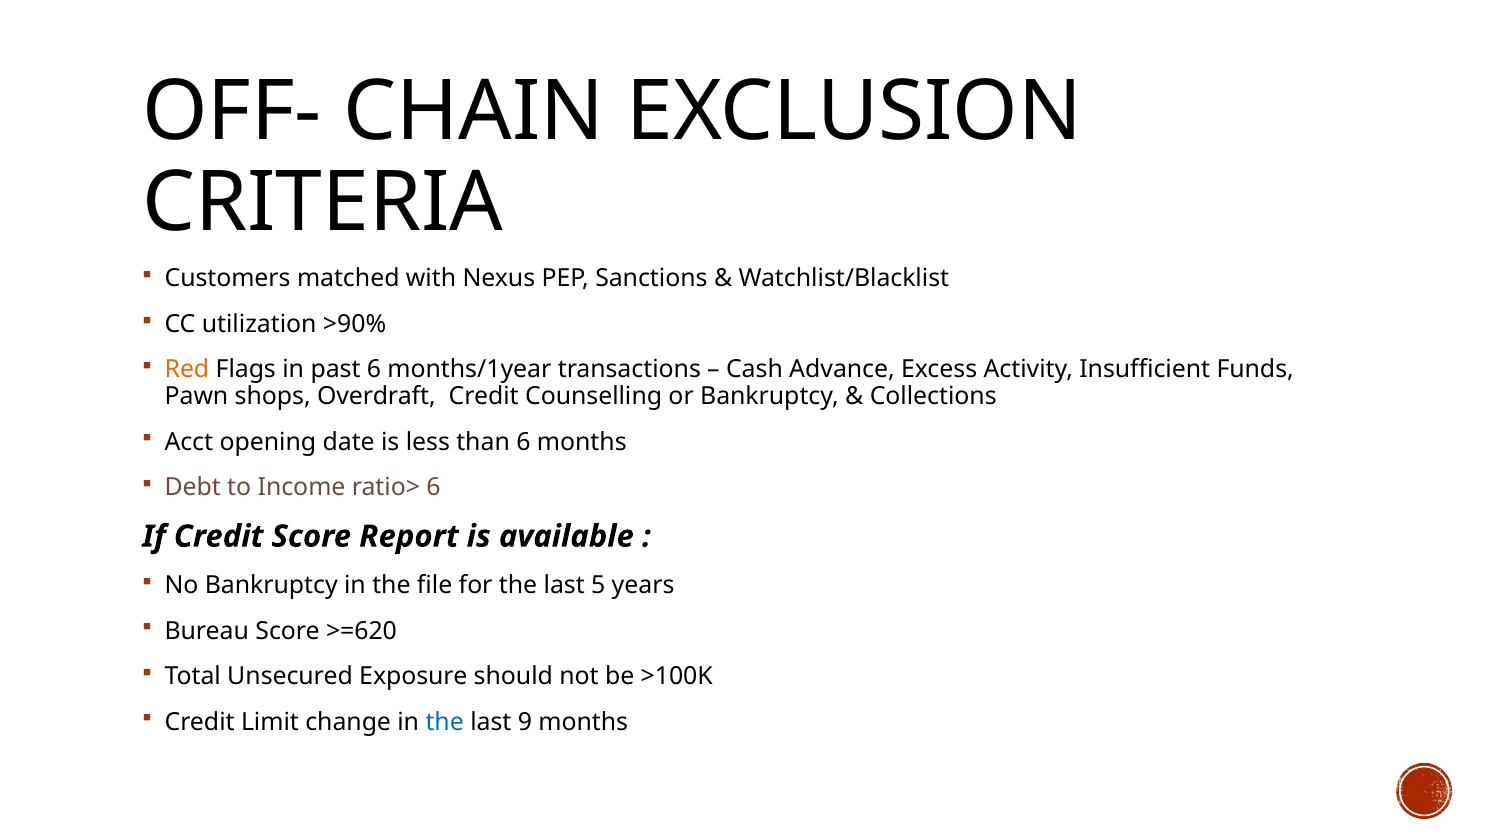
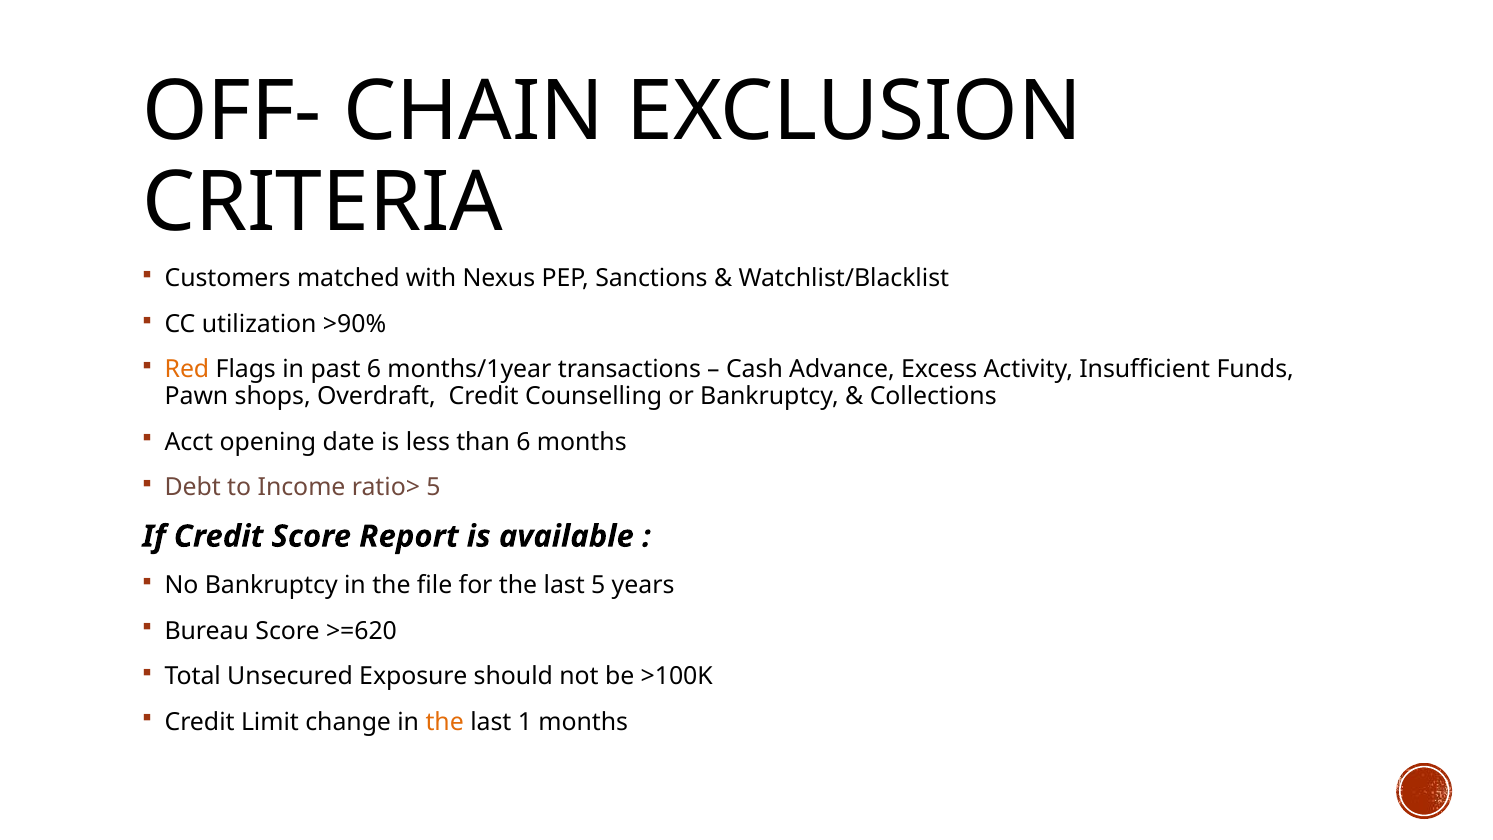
ratio> 6: 6 -> 5 (434, 487)
the colour: blue -> orange (445, 722)
9: 9 -> 1 (525, 722)
